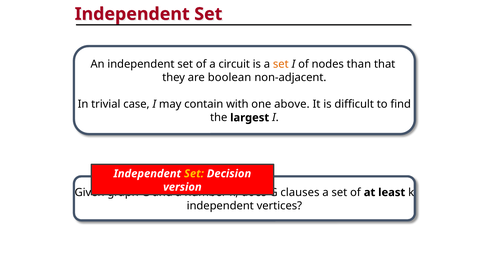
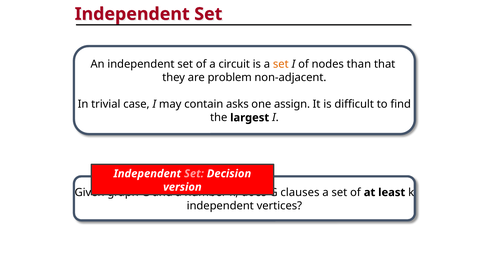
boolean: boolean -> problem (230, 78)
with: with -> asks (237, 104)
above: above -> assign (292, 104)
Set colour: yellow -> pink (194, 174)
